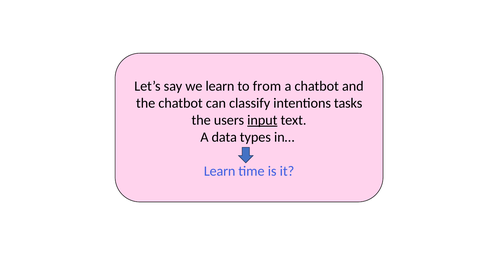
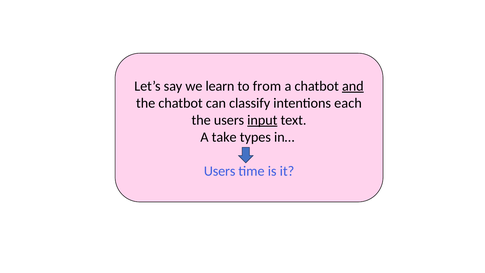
and underline: none -> present (353, 86)
tasks: tasks -> each (348, 103)
data: data -> take (224, 137)
Learn: Learn -> Users (220, 171)
